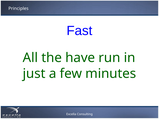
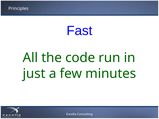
have: have -> code (80, 58)
